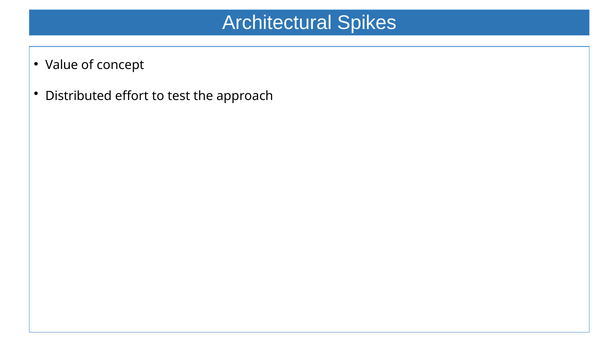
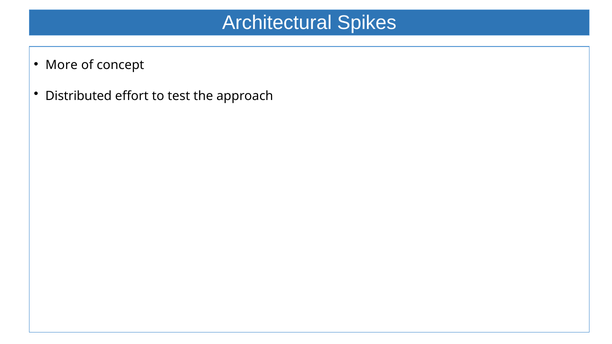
Value: Value -> More (62, 65)
